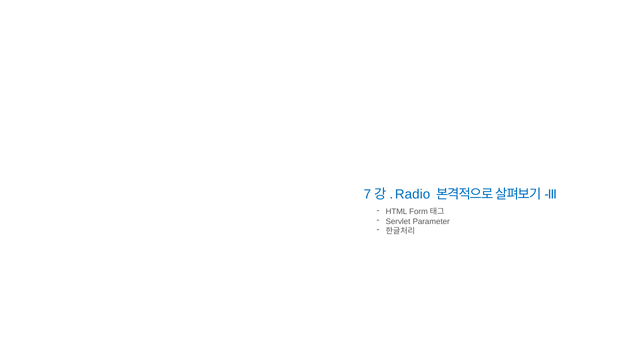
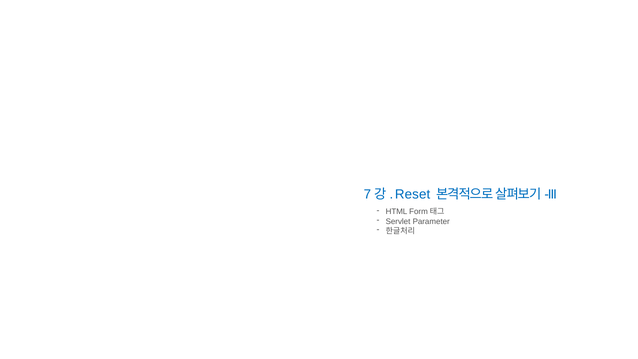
Radio: Radio -> Reset (413, 194)
